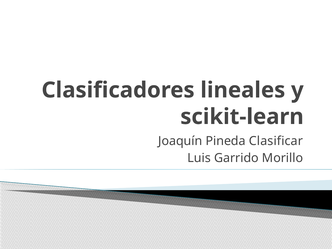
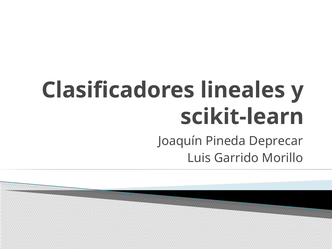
Clasificar: Clasificar -> Deprecar (276, 141)
